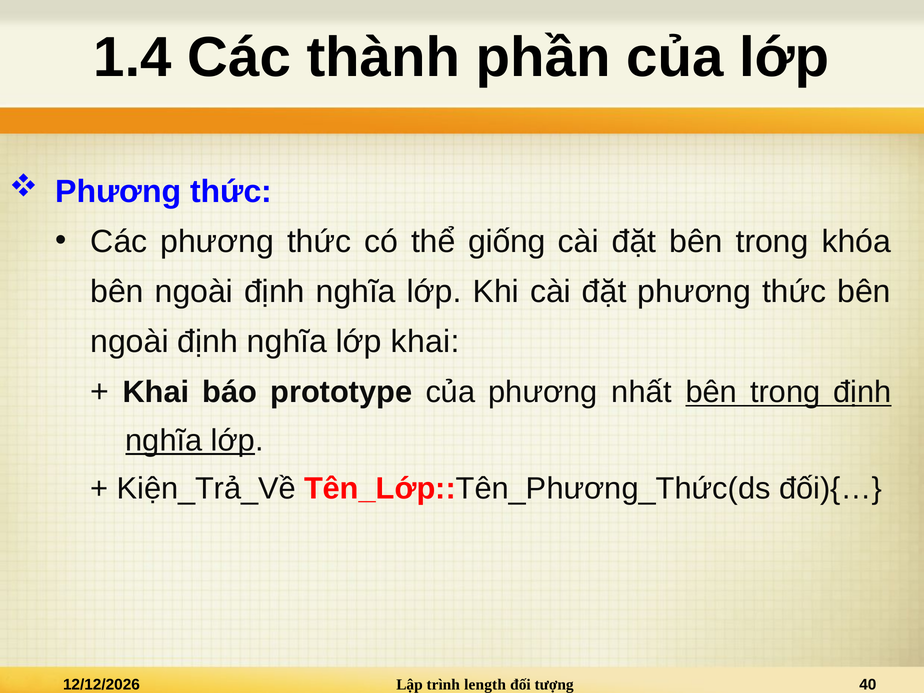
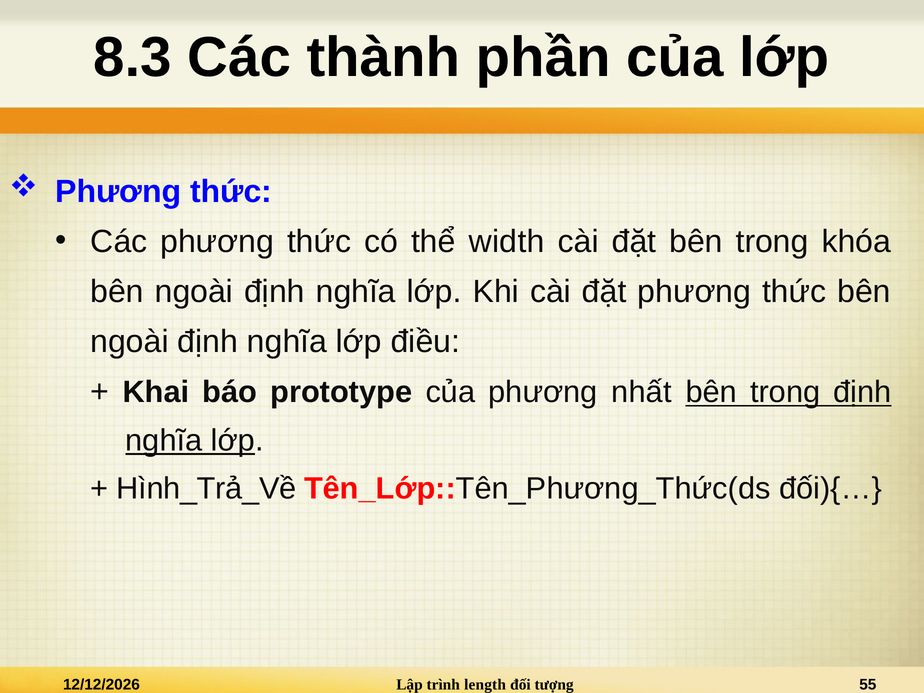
1.4: 1.4 -> 8.3 (133, 58)
giống: giống -> width (507, 242)
lớp khai: khai -> điều (425, 342)
Kiện_Trả_Về: Kiện_Trả_Về -> Hình_Trả_Về (206, 488)
40: 40 -> 55 (868, 685)
